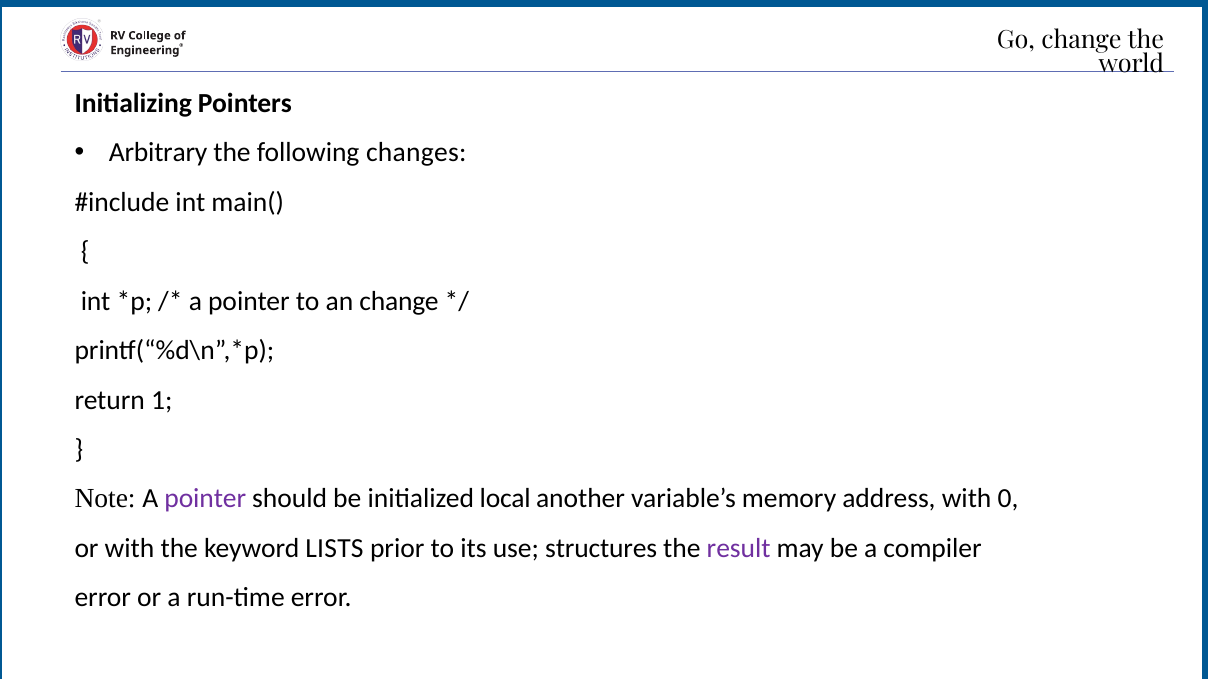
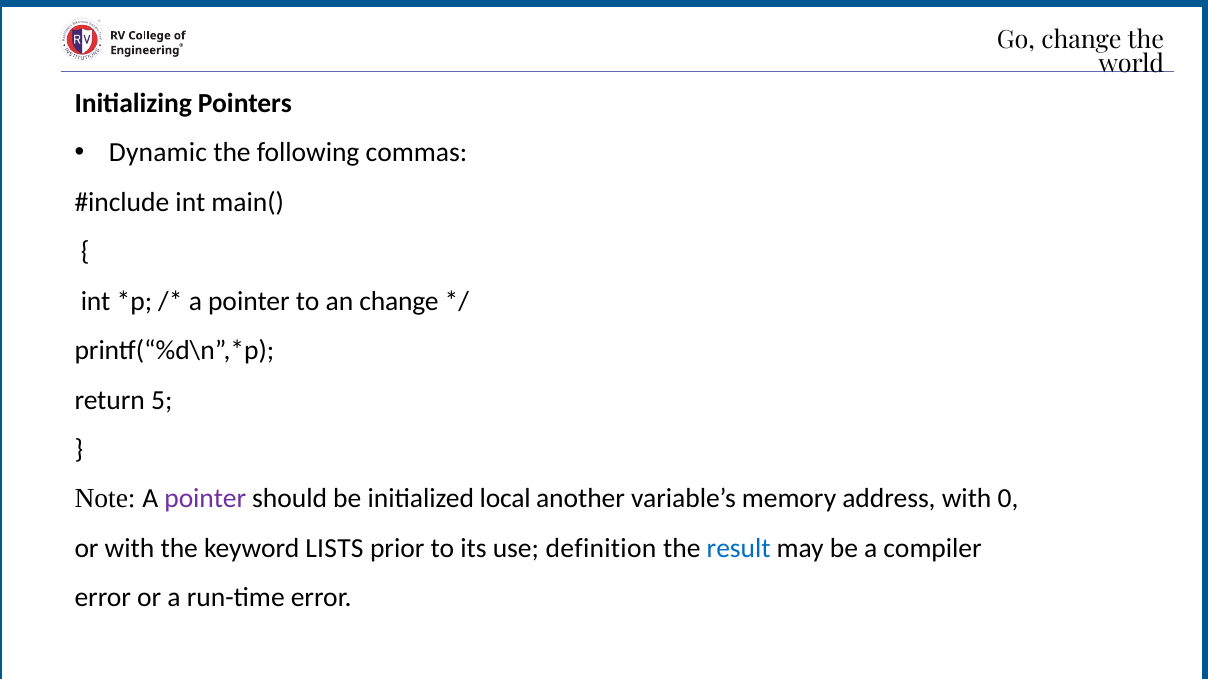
Arbitrary: Arbitrary -> Dynamic (158, 153)
changes: changes -> commas (416, 153)
1: 1 -> 5 (162, 400)
structures: structures -> definition (601, 549)
result colour: purple -> blue (739, 549)
